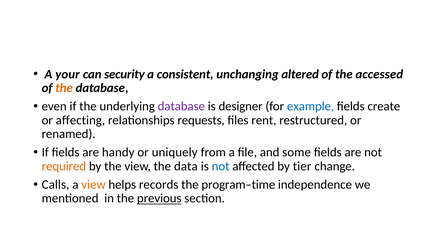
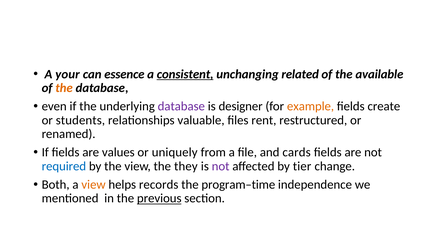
security: security -> essence (124, 74)
consistent underline: none -> present (185, 74)
altered: altered -> related (300, 74)
accessed: accessed -> available (379, 74)
example colour: blue -> orange (311, 106)
affecting: affecting -> students (80, 120)
requests: requests -> valuable (201, 120)
handy: handy -> values (118, 152)
some: some -> cards (297, 152)
required colour: orange -> blue (64, 166)
data: data -> they (186, 166)
not colour: blue -> purple (221, 166)
Calls: Calls -> Both (56, 185)
